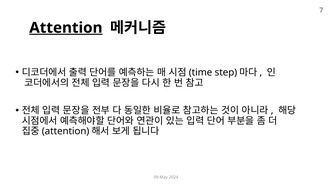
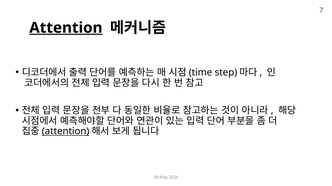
attention underline: none -> present (66, 132)
